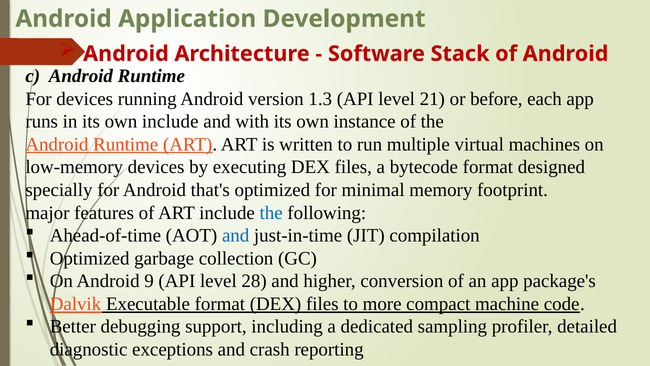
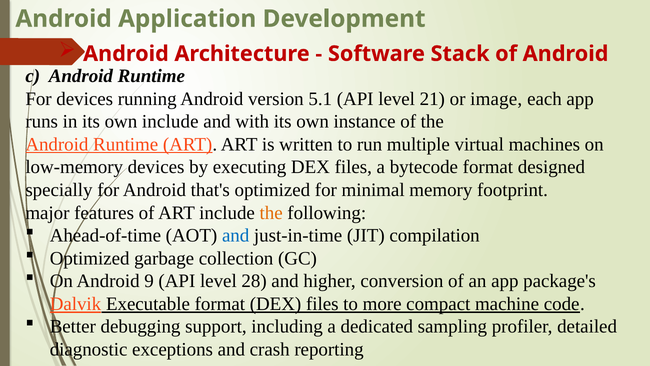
1.3: 1.3 -> 5.1 (320, 99)
before: before -> image (496, 99)
the colour: blue -> orange (271, 213)
